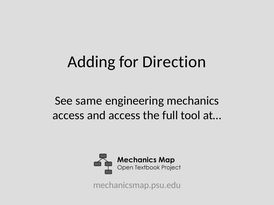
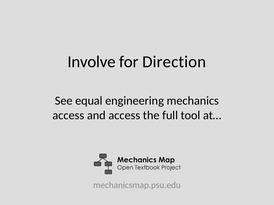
Adding: Adding -> Involve (92, 62)
same: same -> equal (89, 101)
